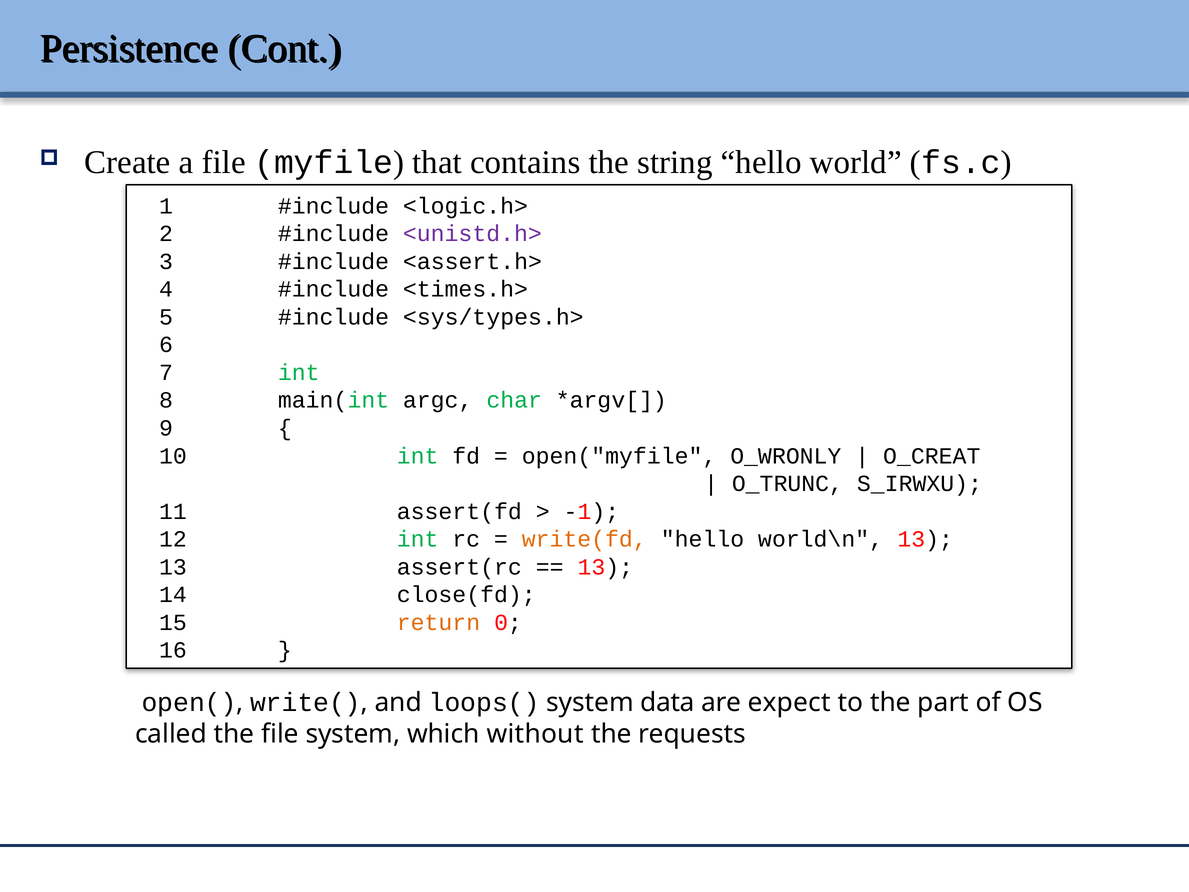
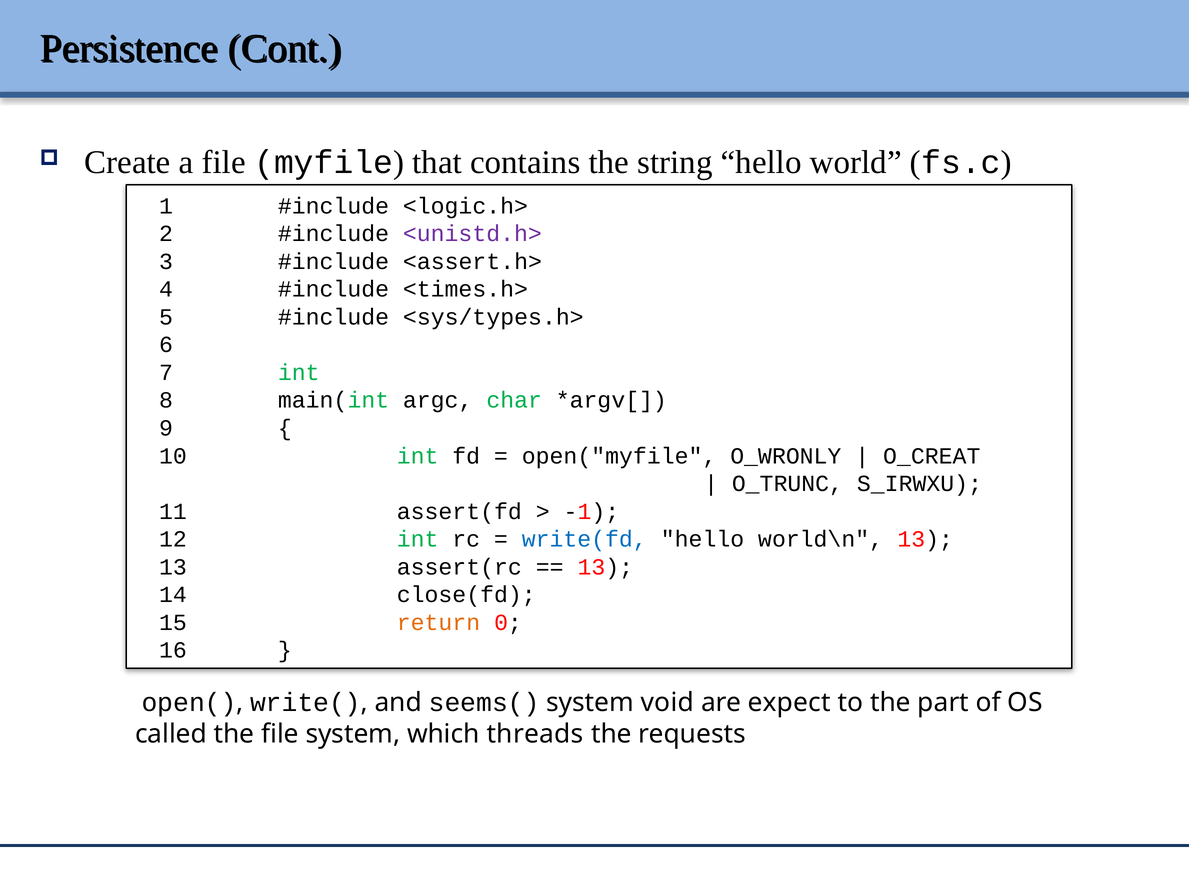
write(fd colour: orange -> blue (584, 539)
loops(: loops( -> seems( (484, 702)
data: data -> void (667, 702)
without: without -> threads (535, 734)
